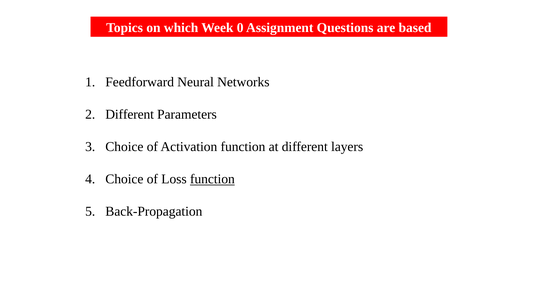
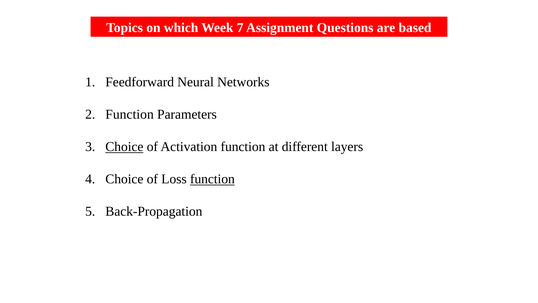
0: 0 -> 7 (240, 28)
Different: Different -> Function (130, 114)
Choice underline: none -> present (124, 147)
